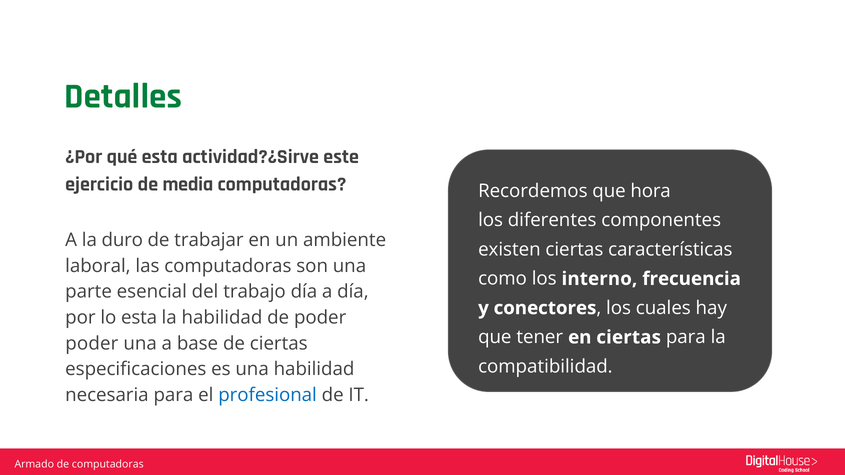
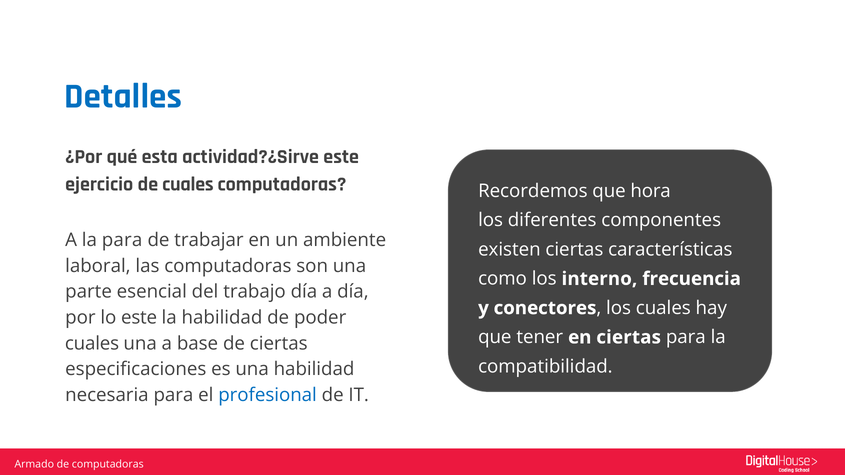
Detalles colour: green -> blue (123, 96)
de media: media -> cuales (188, 184)
la duro: duro -> para (122, 240)
lo esta: esta -> este (139, 318)
poder: poder -> cuales (92, 344)
